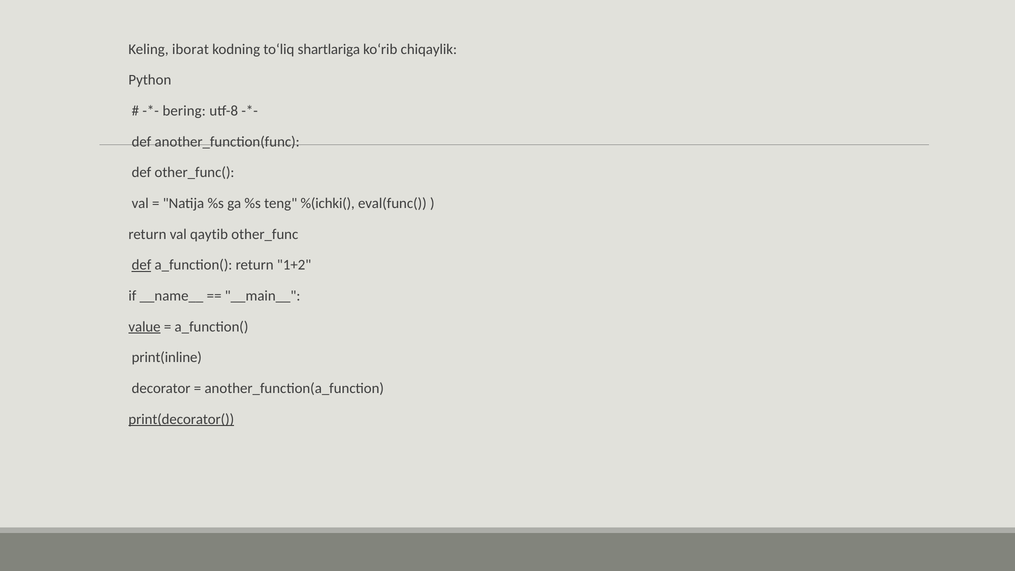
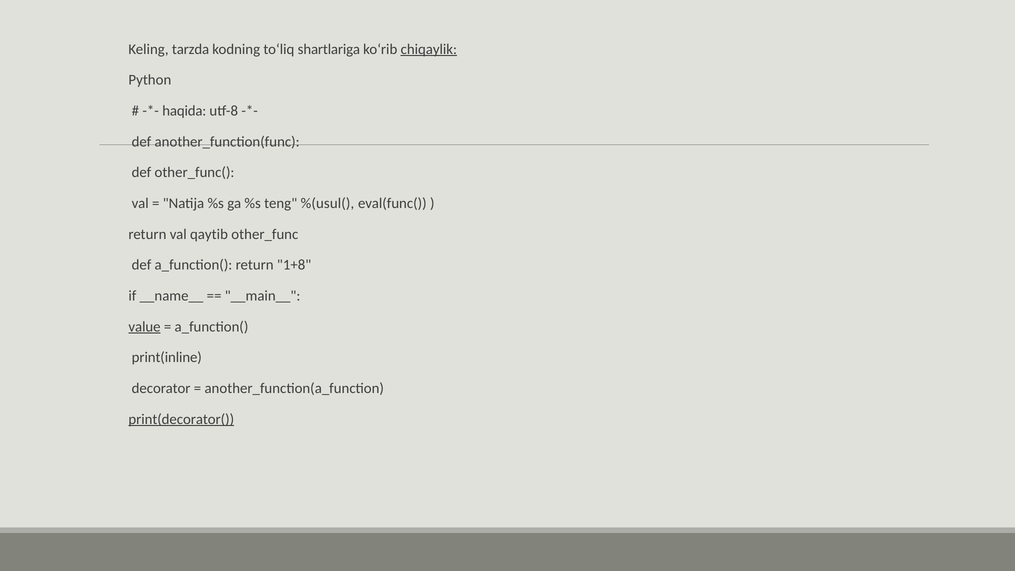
iborat: iborat -> tarzda (191, 49)
chiqaylik underline: none -> present (429, 49)
bering: bering -> haqida (184, 111)
%(ichki(: %(ichki( -> %(usul( (327, 203)
def underline: present -> none (142, 265)
1+2: 1+2 -> 1+8 (294, 265)
